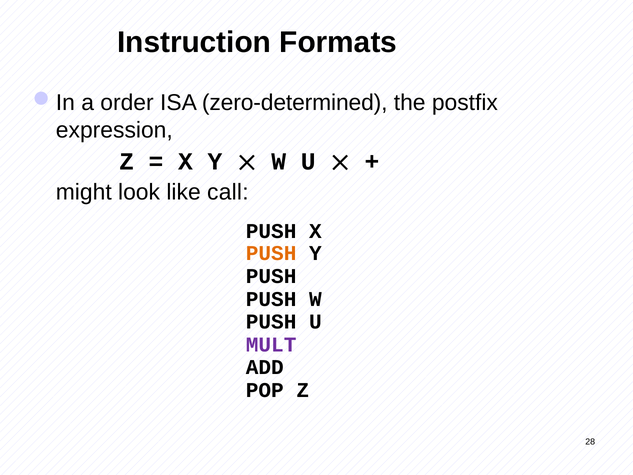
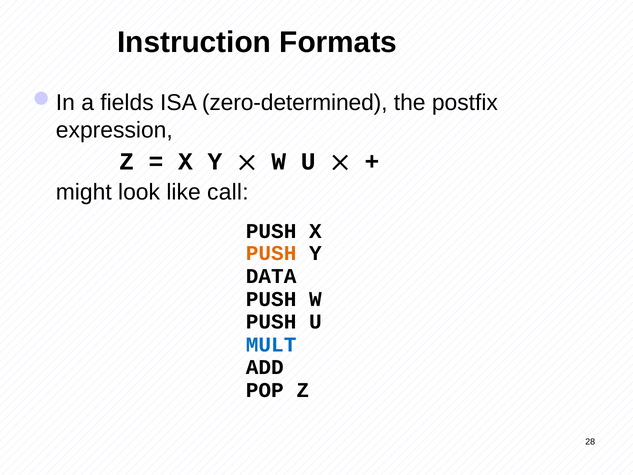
order: order -> fields (127, 103)
PUSH: PUSH -> DATA (271, 276)
MULT colour: purple -> blue (271, 344)
